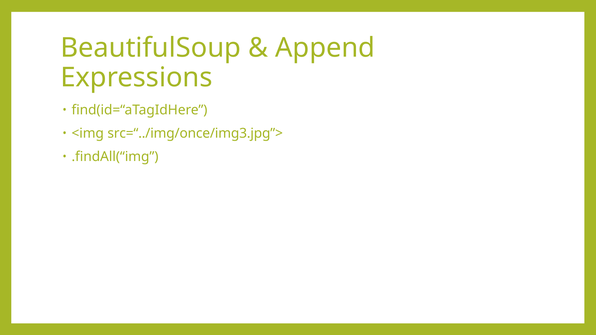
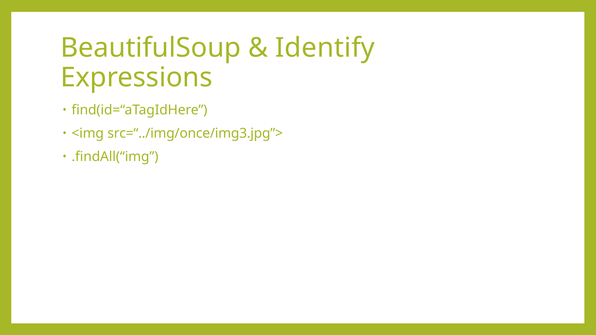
Append: Append -> Identify (325, 48)
